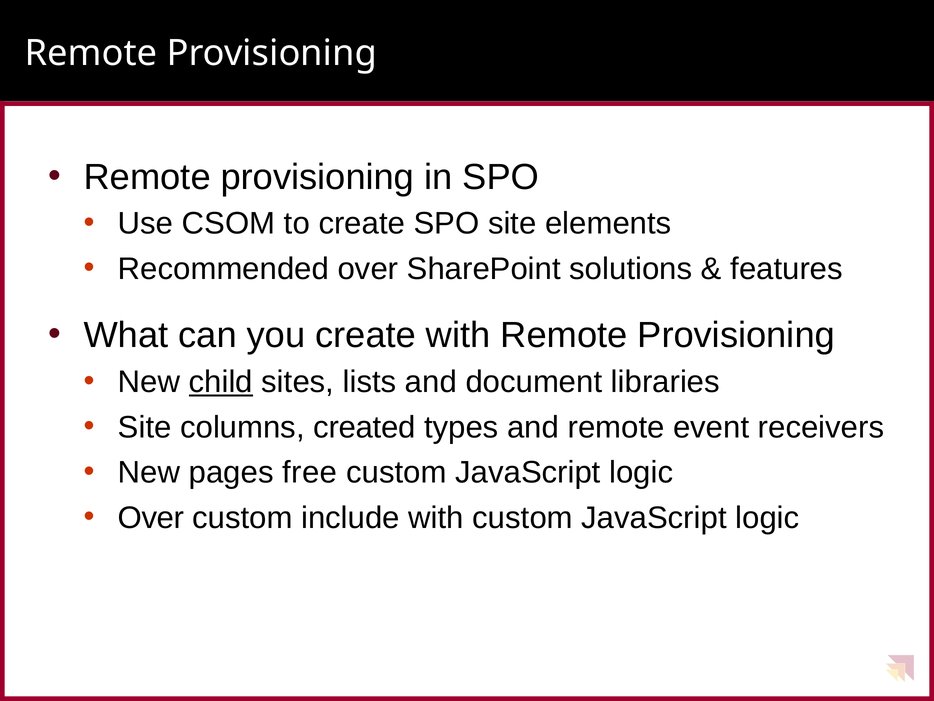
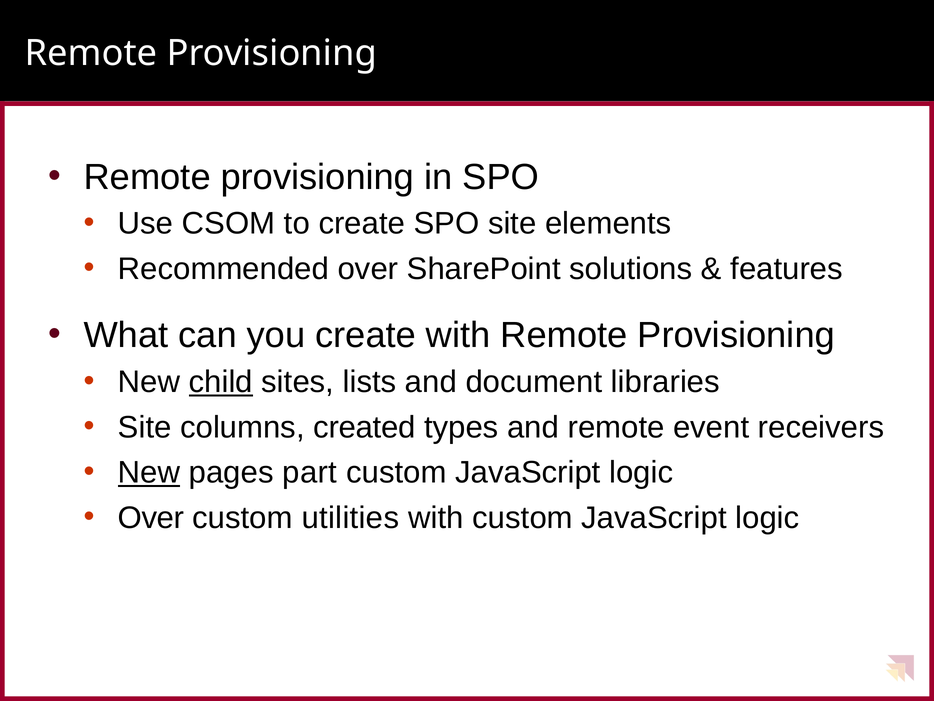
New underline: none -> present (149, 472)
free: free -> part (310, 472)
include: include -> utilities (350, 517)
